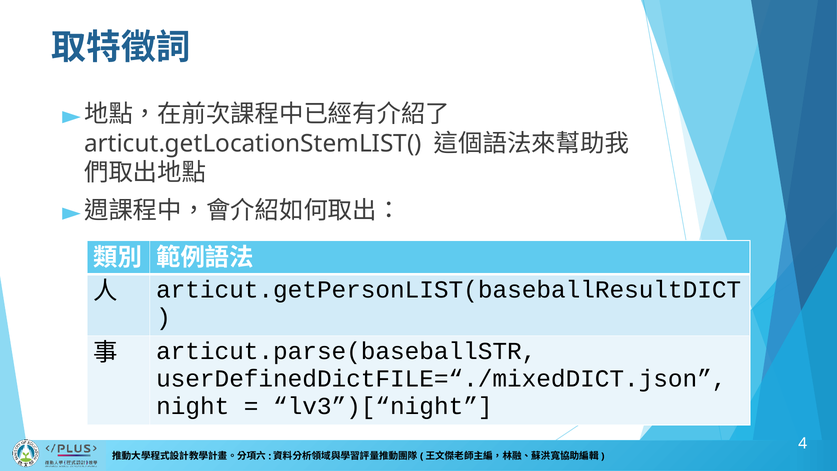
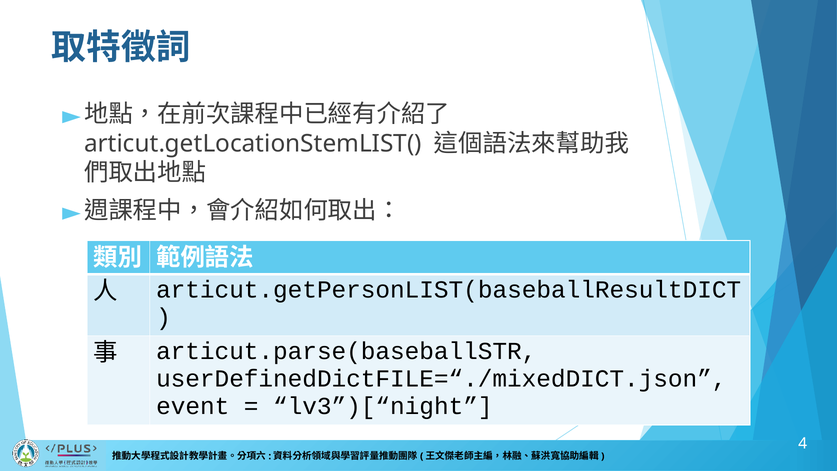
night: night -> event (193, 406)
